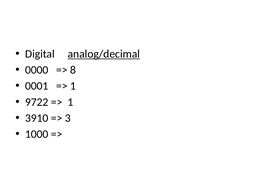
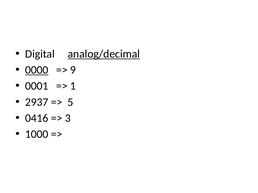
0000 underline: none -> present (37, 70)
8: 8 -> 9 (73, 70)
9722: 9722 -> 2937 (37, 102)
1: 1 -> 5 (70, 102)
3910: 3910 -> 0416 (37, 118)
